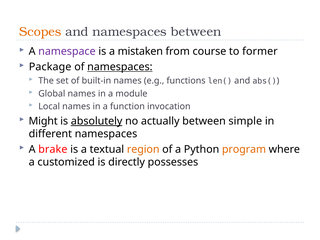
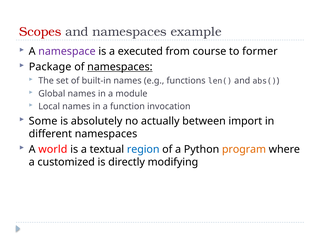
Scopes colour: orange -> red (40, 32)
namespaces between: between -> example (196, 32)
mistaken: mistaken -> executed (140, 51)
Might: Might -> Some (43, 121)
absolutely underline: present -> none (97, 121)
simple: simple -> import (245, 121)
brake: brake -> world (53, 149)
region colour: orange -> blue (143, 149)
possesses: possesses -> modifying (173, 162)
